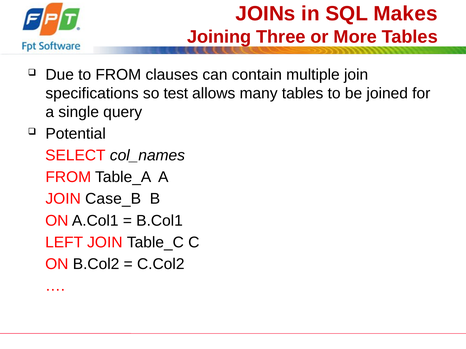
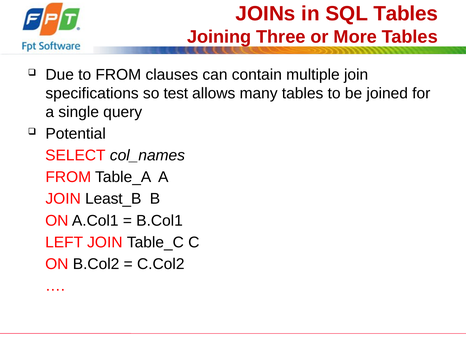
SQL Makes: Makes -> Tables (406, 14)
Case_B: Case_B -> Least_B (113, 199)
